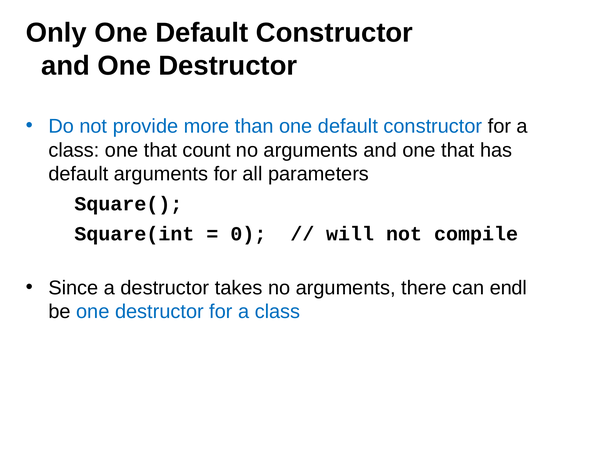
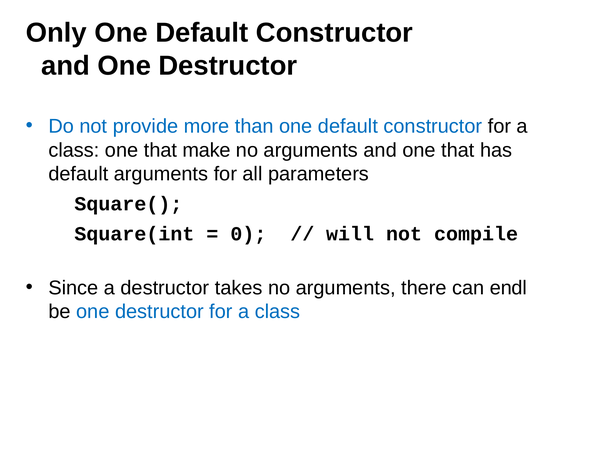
count: count -> make (207, 150)
